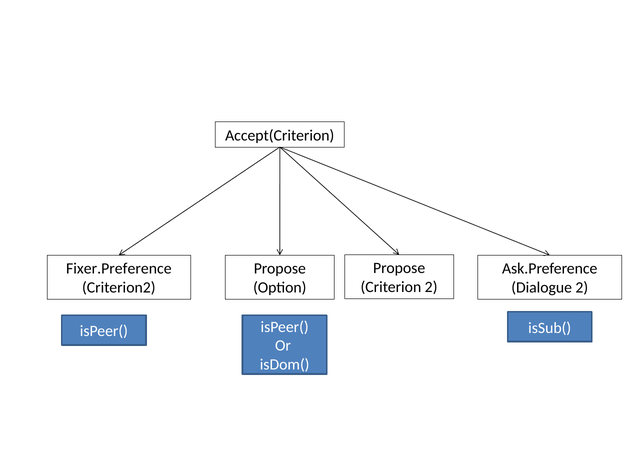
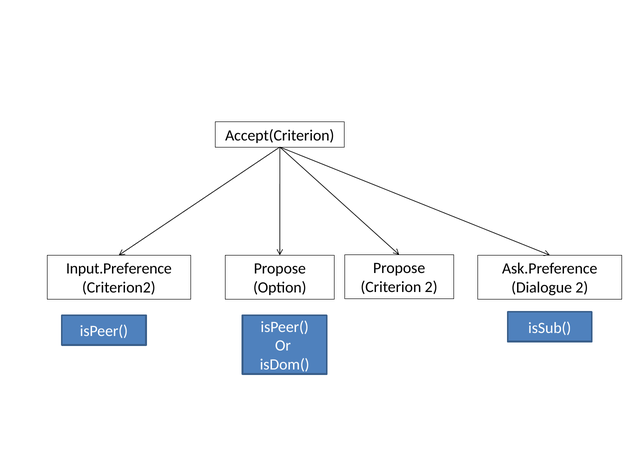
Fixer.Preference: Fixer.Preference -> Input.Preference (119, 269)
